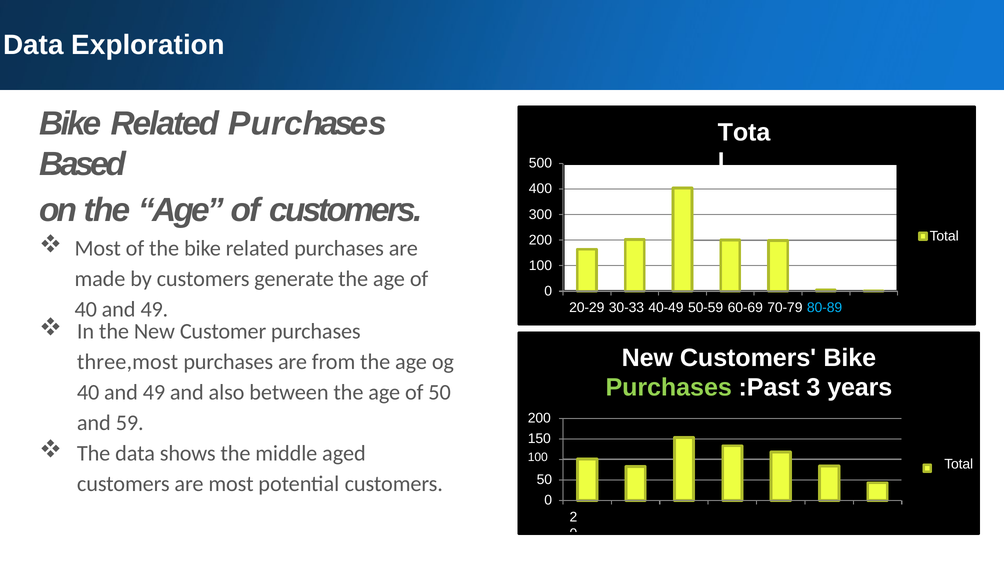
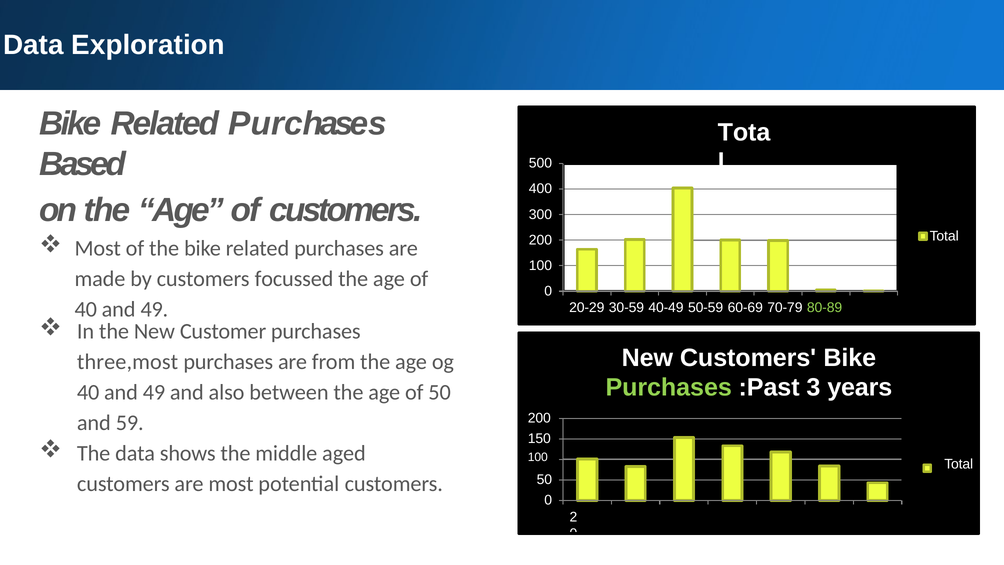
generate: generate -> focussed (294, 279)
30-33: 30-33 -> 30-59 (626, 308)
80-89 colour: light blue -> light green (825, 308)
